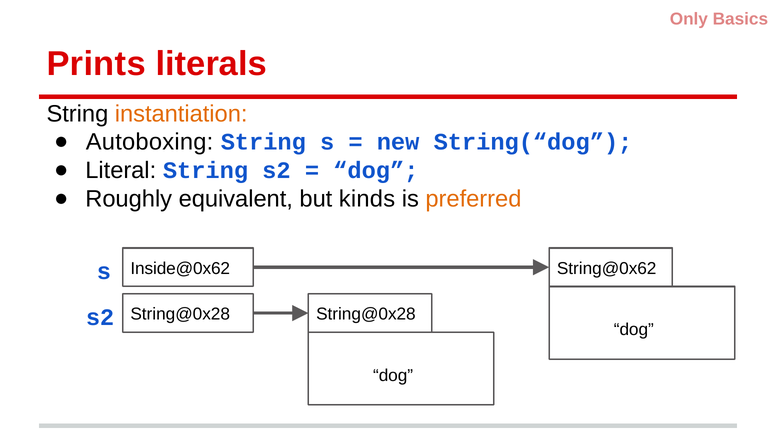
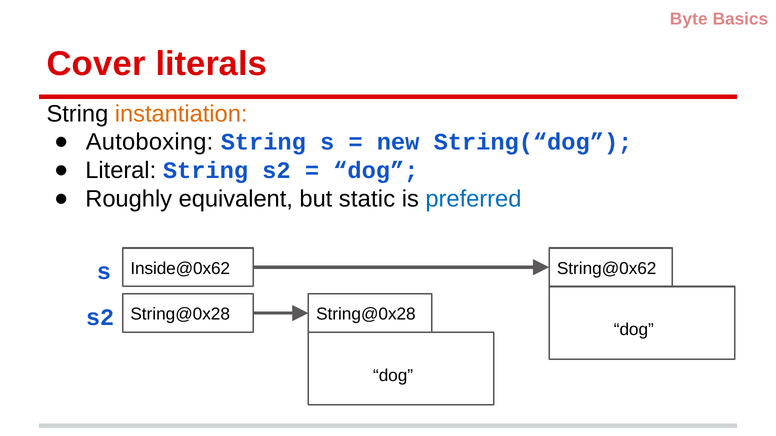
Only: Only -> Byte (689, 19)
Prints: Prints -> Cover (96, 64)
kinds: kinds -> static (367, 199)
preferred colour: orange -> blue (473, 199)
